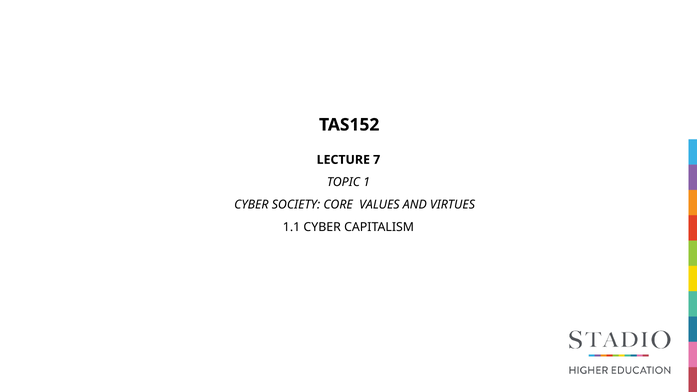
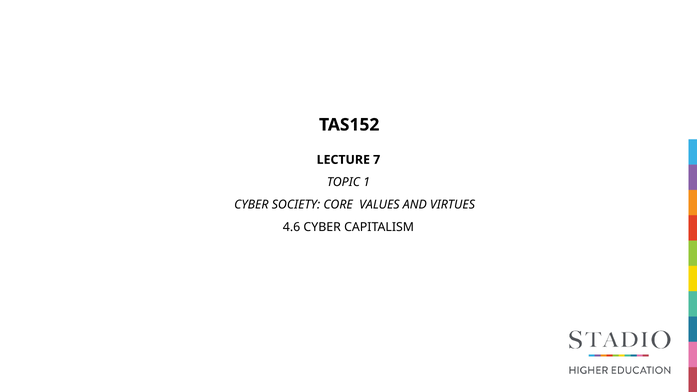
1.1: 1.1 -> 4.6 (292, 227)
